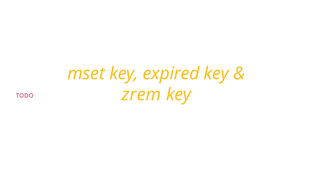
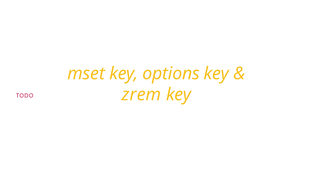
expired: expired -> options (171, 74)
